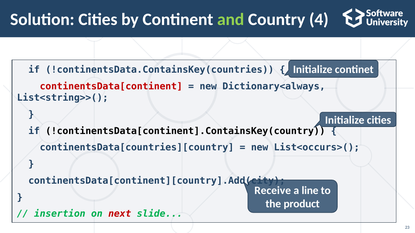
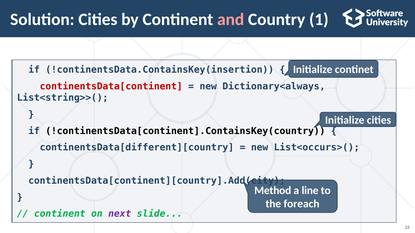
and colour: light green -> pink (231, 20)
4: 4 -> 1 (319, 20)
!continentsData.ContainsKey(countries: !continentsData.ContainsKey(countries -> !continentsData.ContainsKey(insertion (160, 70)
continentsData[countries][country: continentsData[countries][country -> continentsData[different][country (137, 148)
Receive: Receive -> Method (273, 191)
product: product -> foreach (302, 204)
insertion: insertion -> continent (60, 214)
next colour: red -> purple (120, 214)
